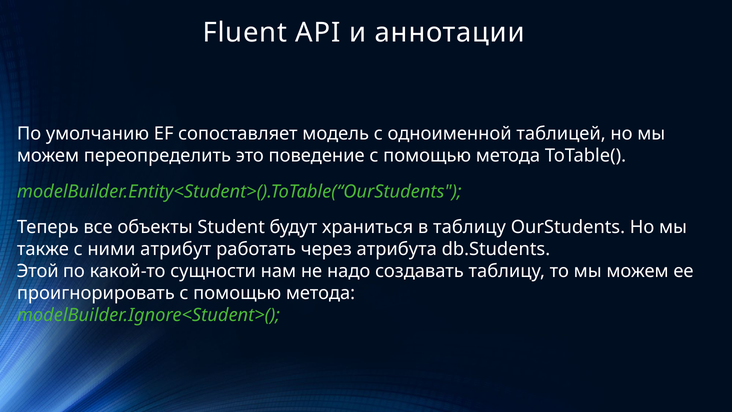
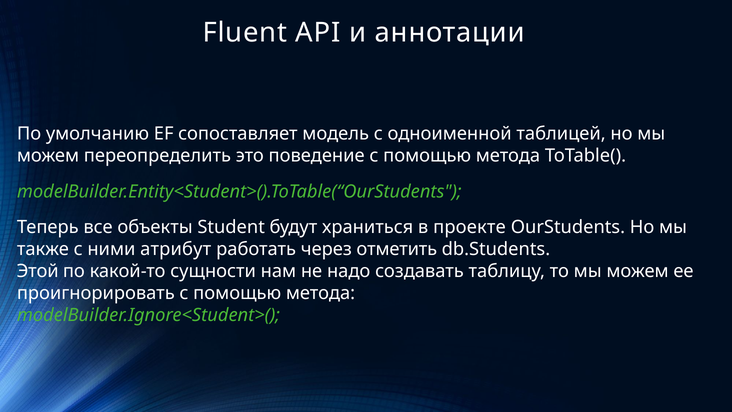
в таблицу: таблицу -> проекте (469, 227)
атрибута: атрибута -> отметить (397, 249)
